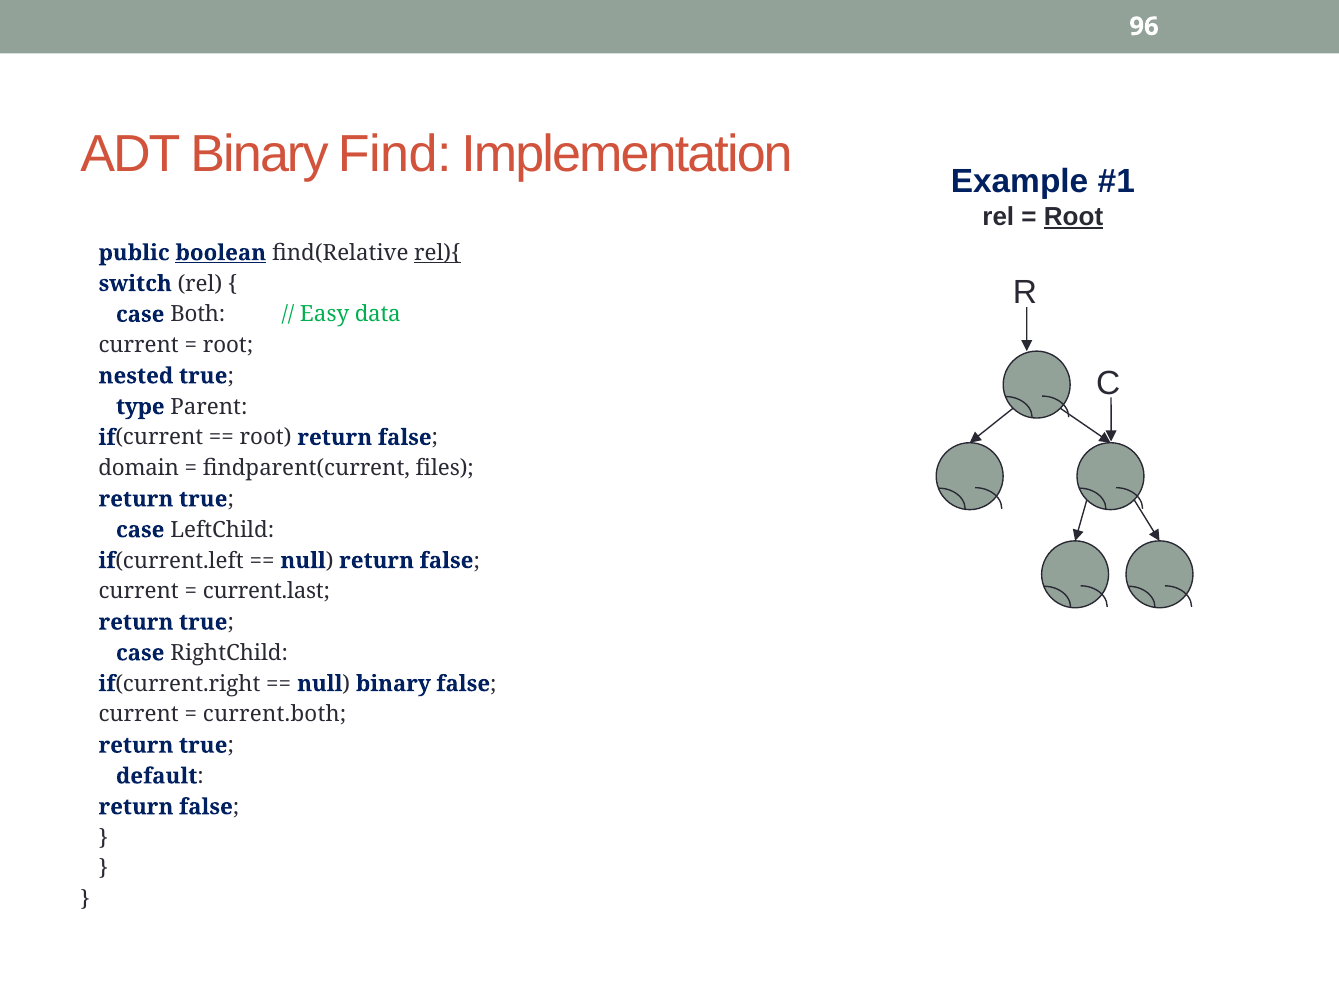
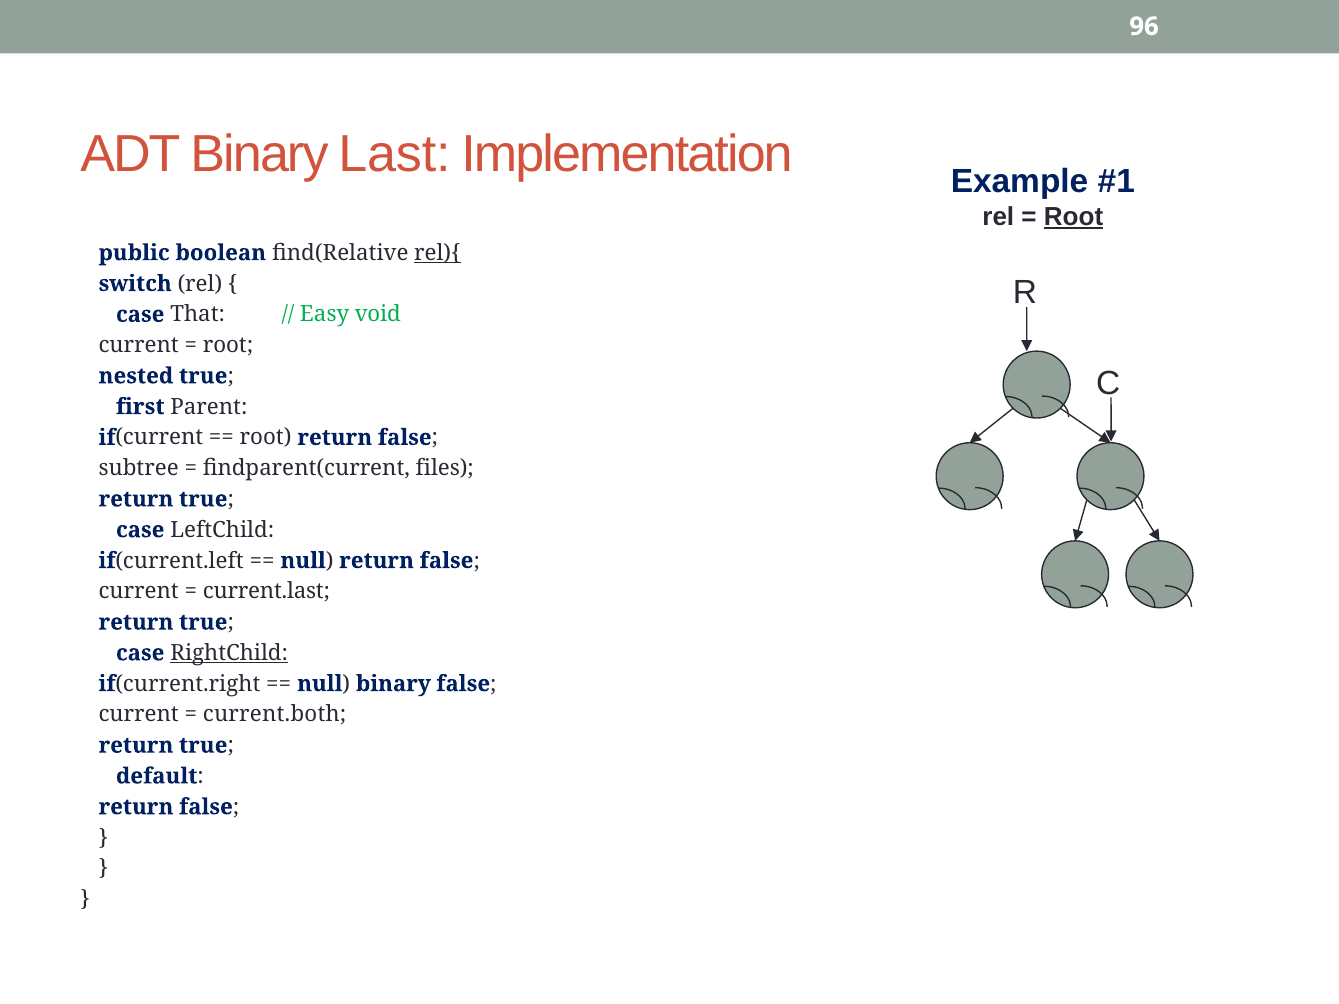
Find: Find -> Last (394, 154)
boolean underline: present -> none (221, 253)
Both: Both -> That (198, 315)
data: data -> void (378, 315)
type: type -> first (140, 407)
domain: domain -> subtree (139, 468)
RightChild underline: none -> present (229, 653)
